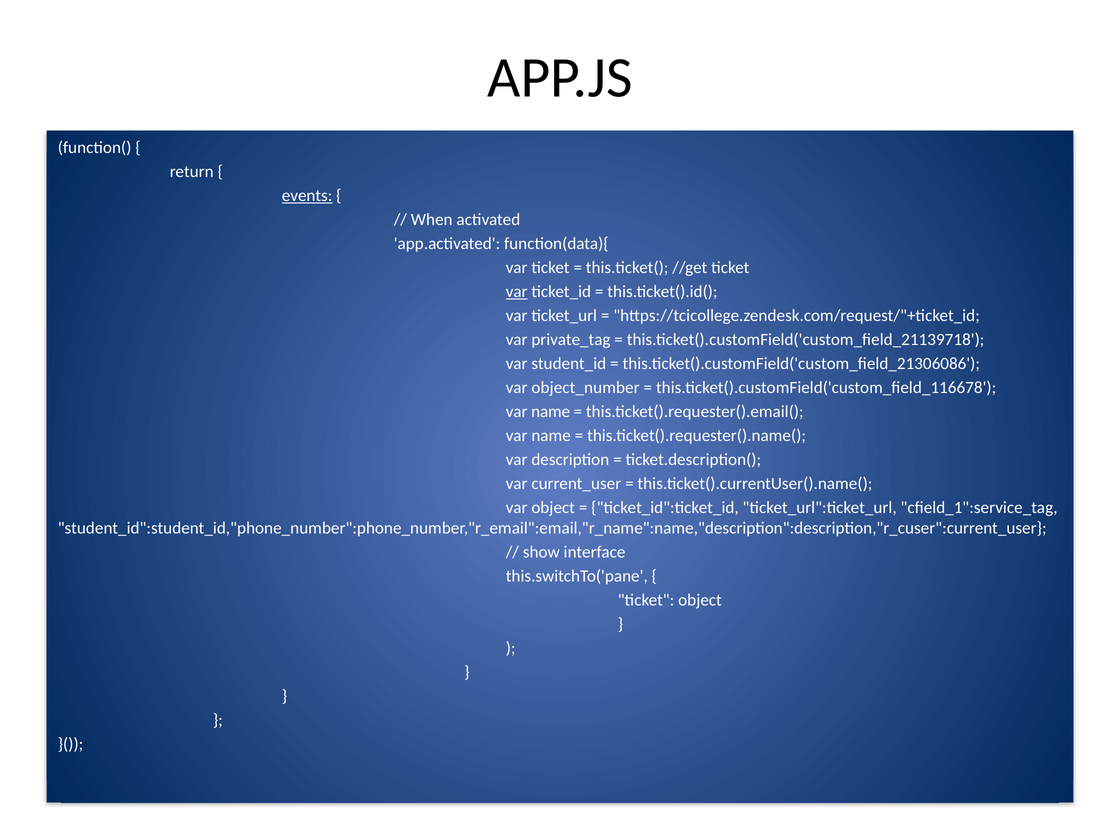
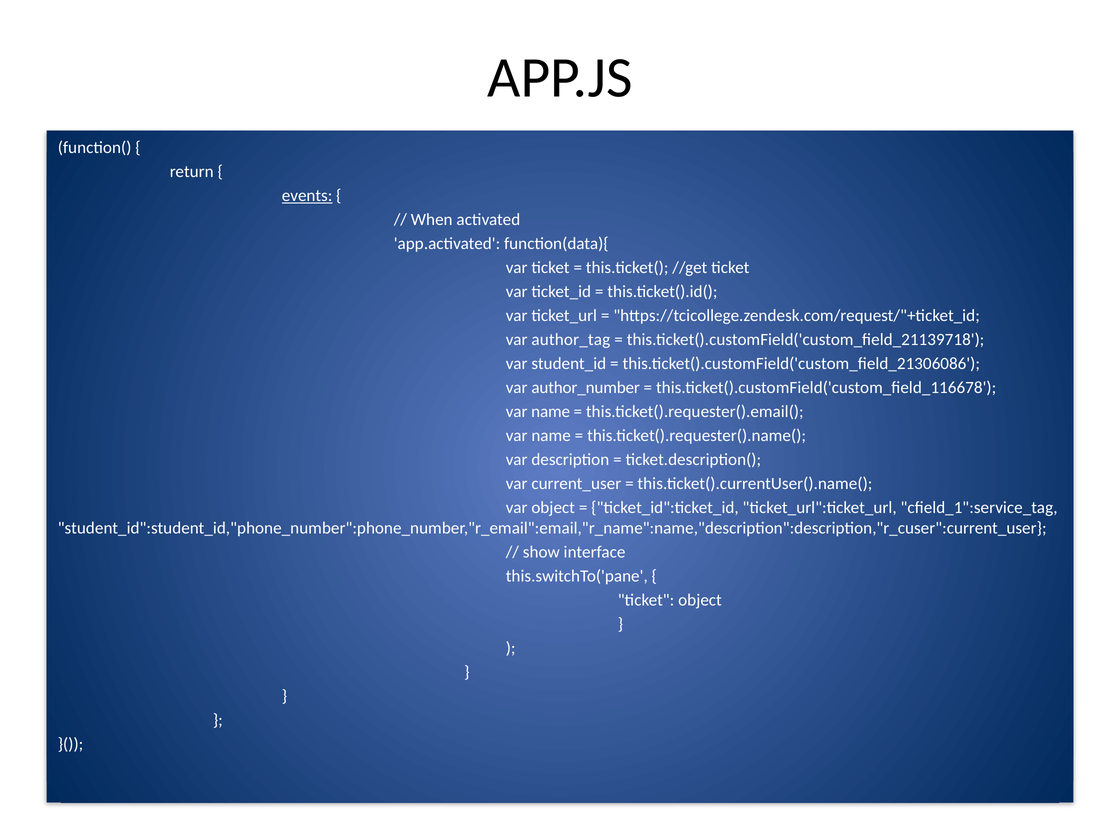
var underline: present -> none (517, 292)
private_tag: private_tag -> author_tag (571, 340)
object_number: object_number -> author_number (586, 388)
